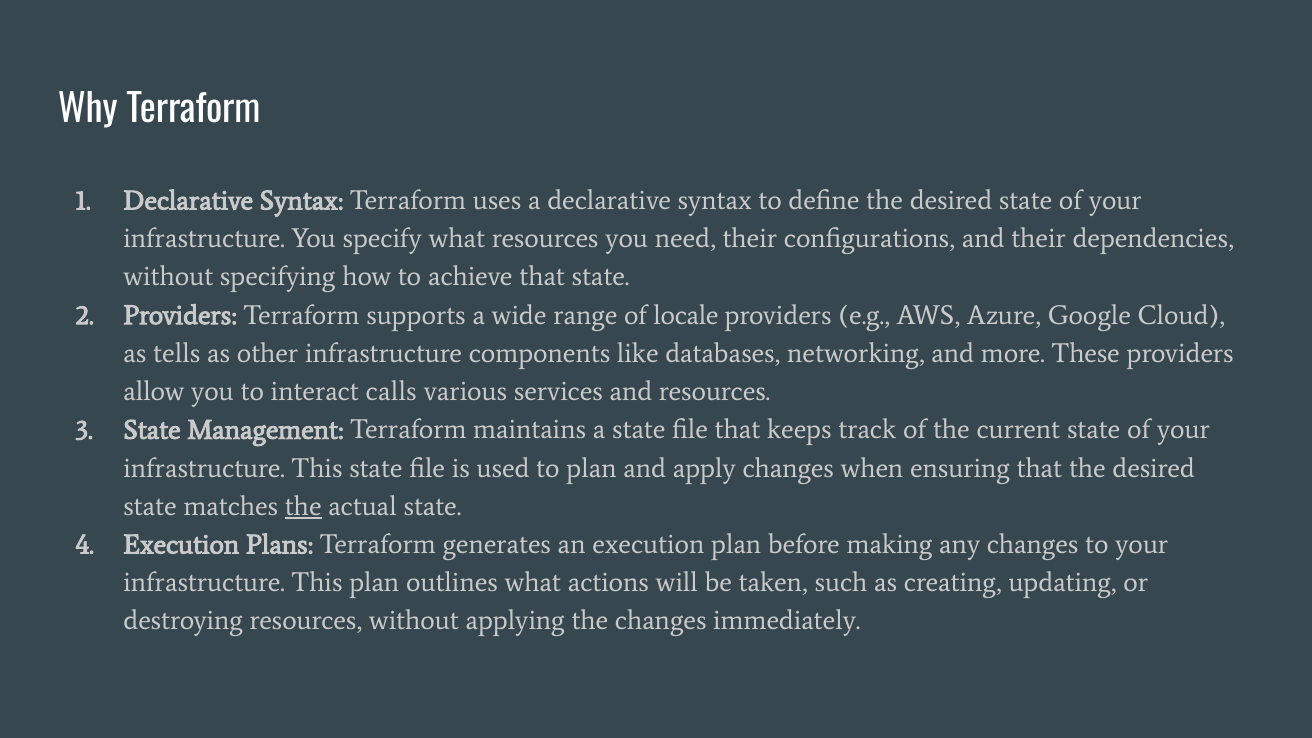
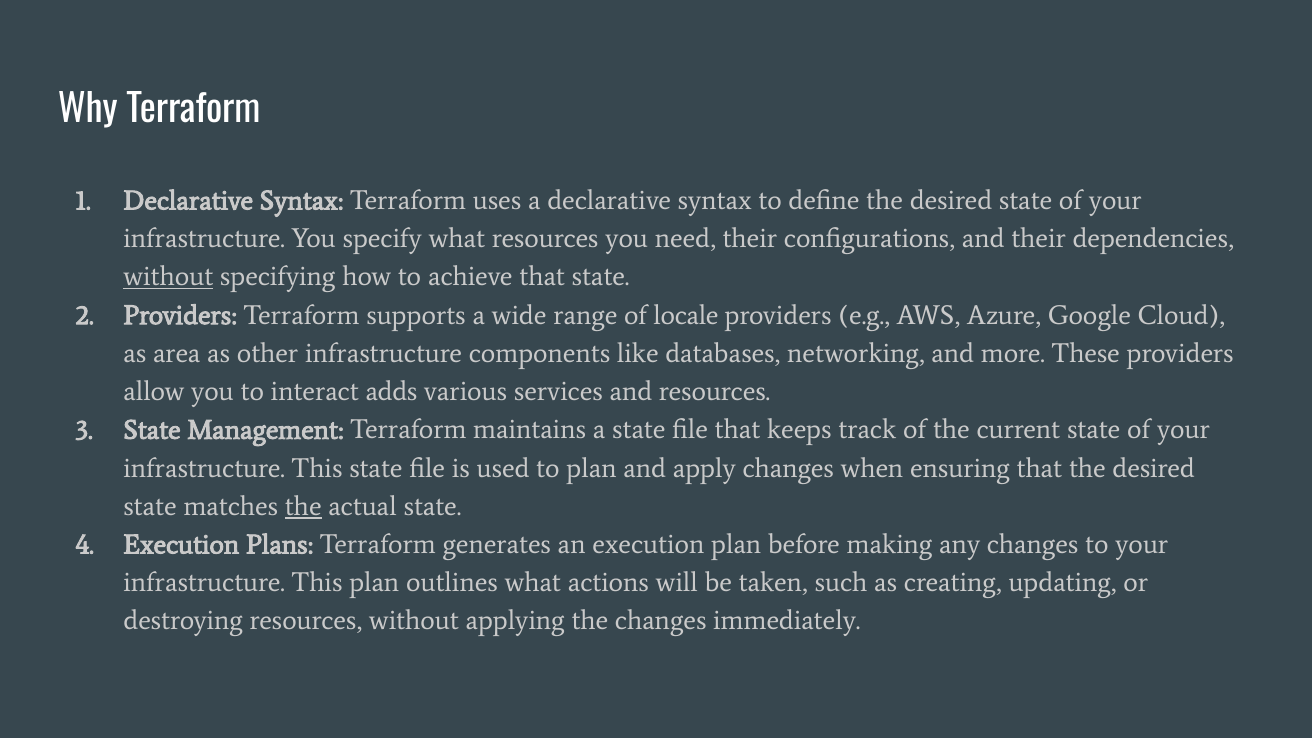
without underline: none -> present (168, 277)
tells: tells -> area (177, 353)
calls: calls -> adds (391, 392)
